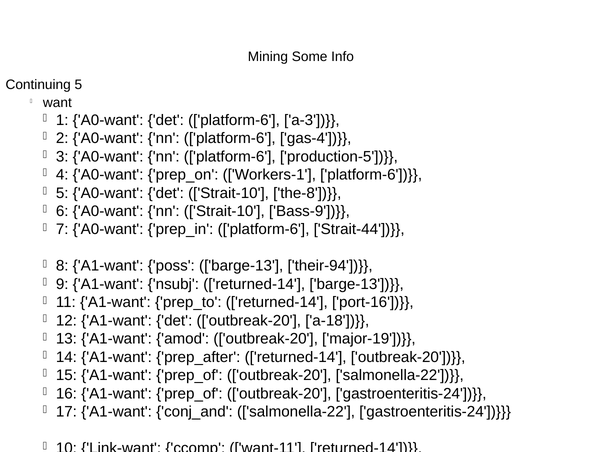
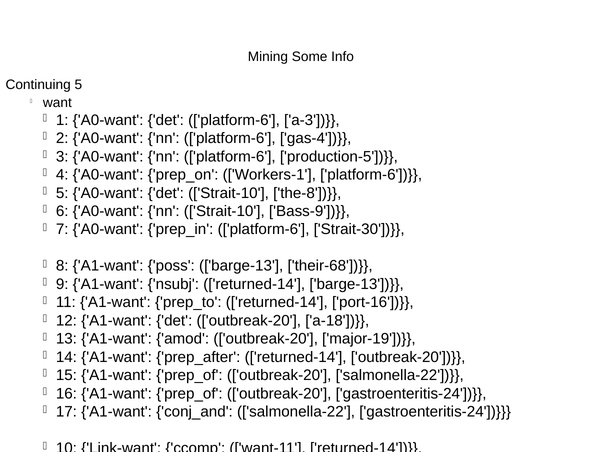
Strait-44: Strait-44 -> Strait-30 (359, 229)
their-94: their-94 -> their-68 (330, 266)
